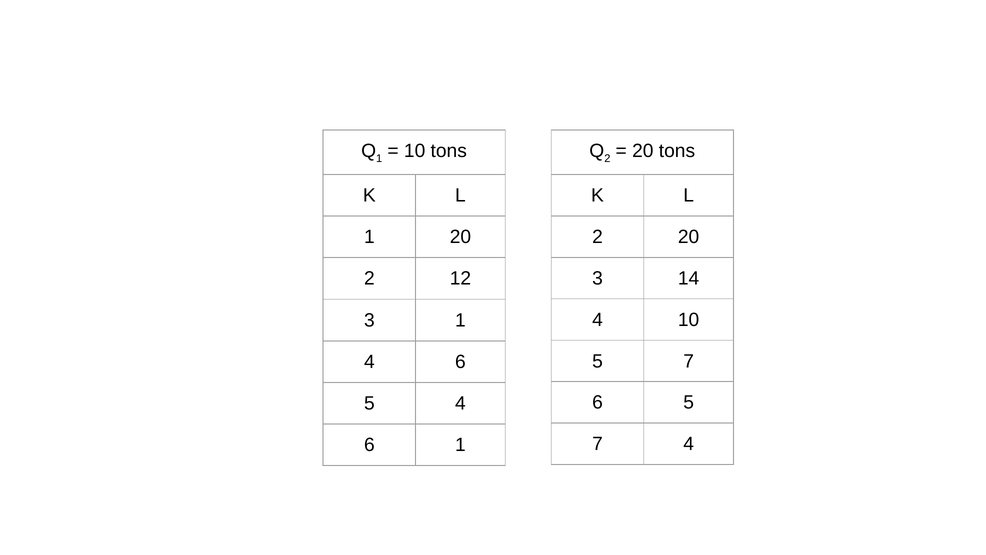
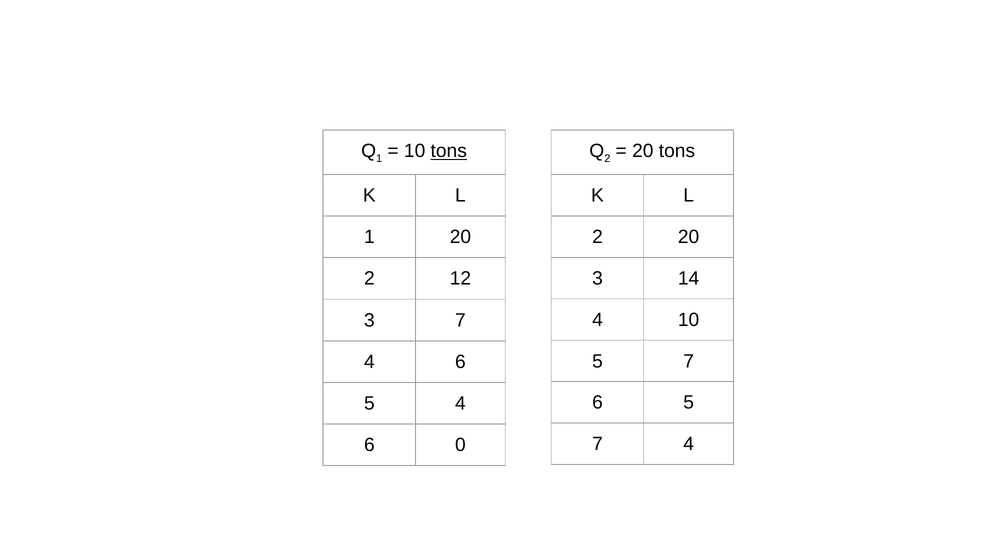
tons underline: none -> present (449, 151)
3 1: 1 -> 7 (460, 320)
6 1: 1 -> 0 (460, 445)
